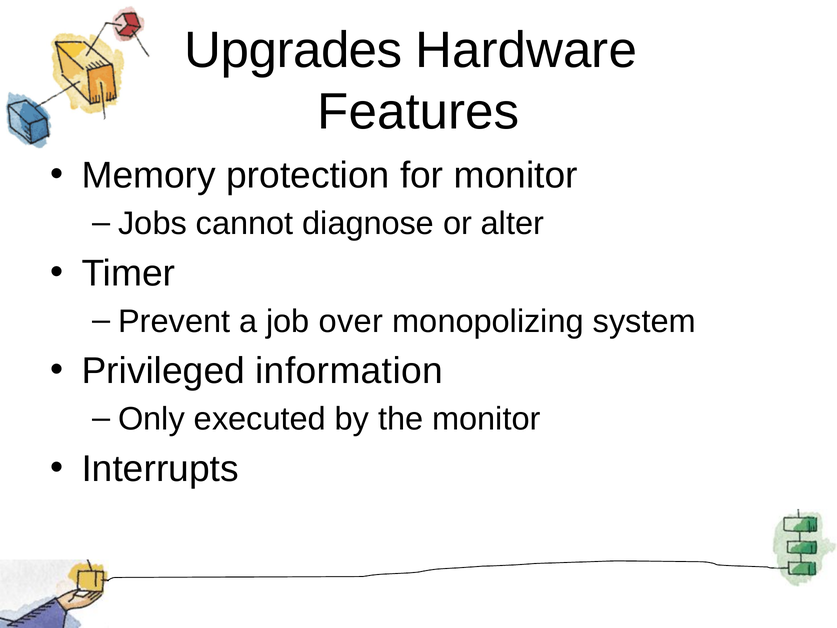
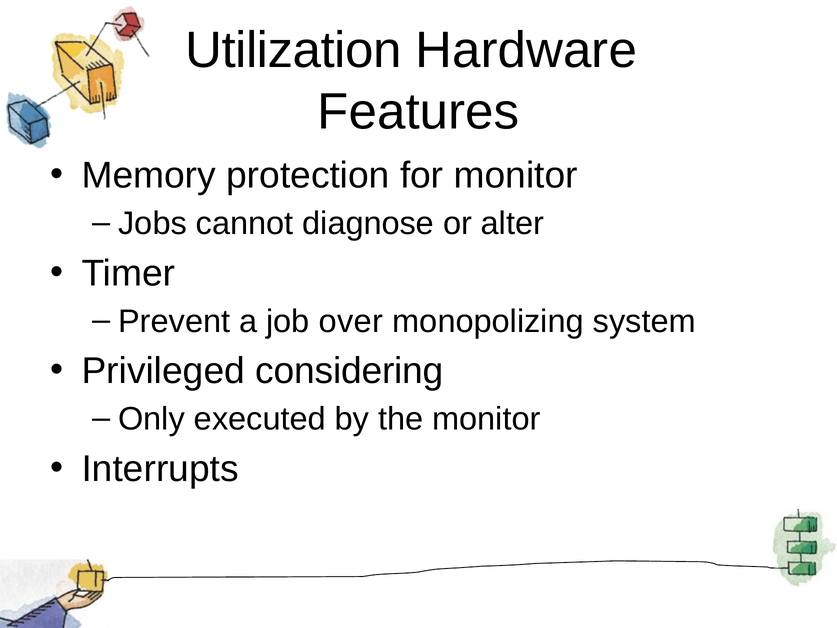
Upgrades: Upgrades -> Utilization (293, 50)
information: information -> considering (349, 371)
